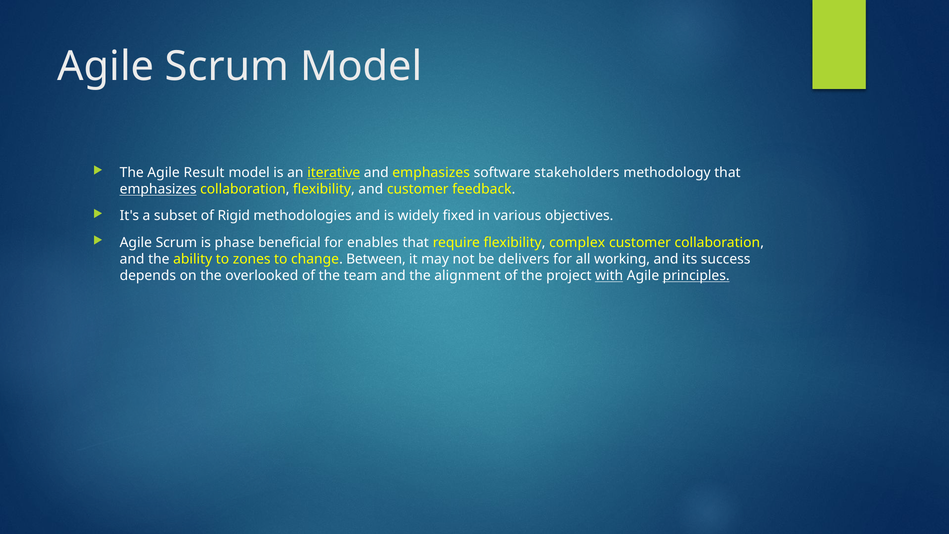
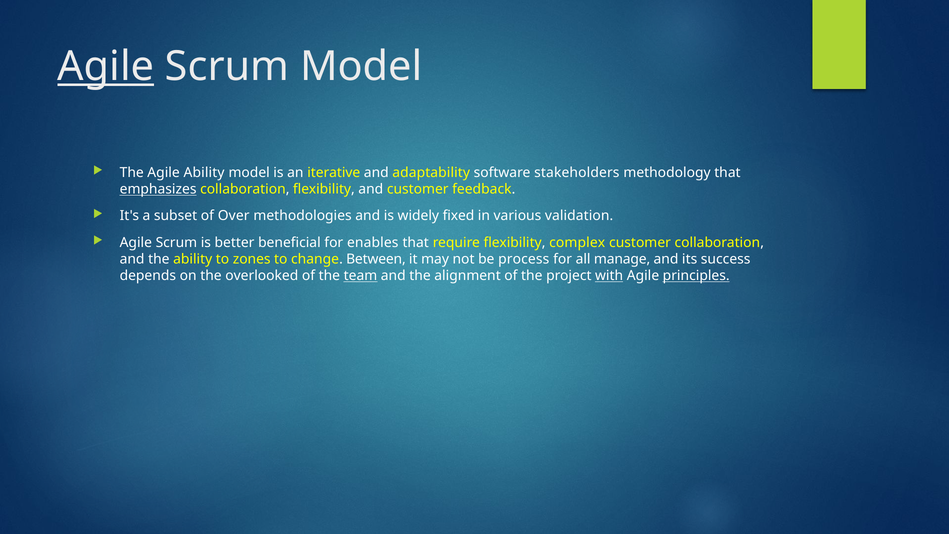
Agile underline: none -> present (106, 67)
Agile Result: Result -> Ability (204, 173)
iterative underline: present -> none (334, 173)
and emphasizes: emphasizes -> adaptability (431, 173)
Rigid: Rigid -> Over (234, 216)
objectives: objectives -> validation (579, 216)
phase: phase -> better (234, 242)
delivers: delivers -> process (524, 259)
working: working -> manage (622, 259)
team underline: none -> present (360, 276)
